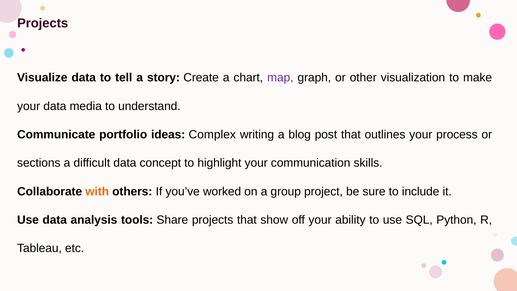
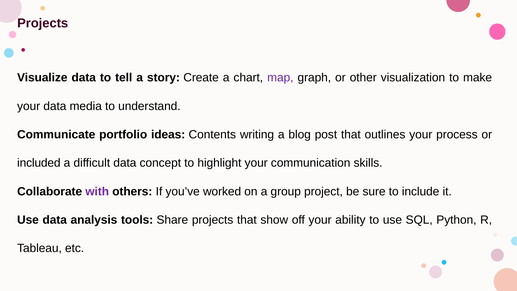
Complex: Complex -> Contents (212, 135)
sections: sections -> included (39, 163)
with colour: orange -> purple (97, 191)
